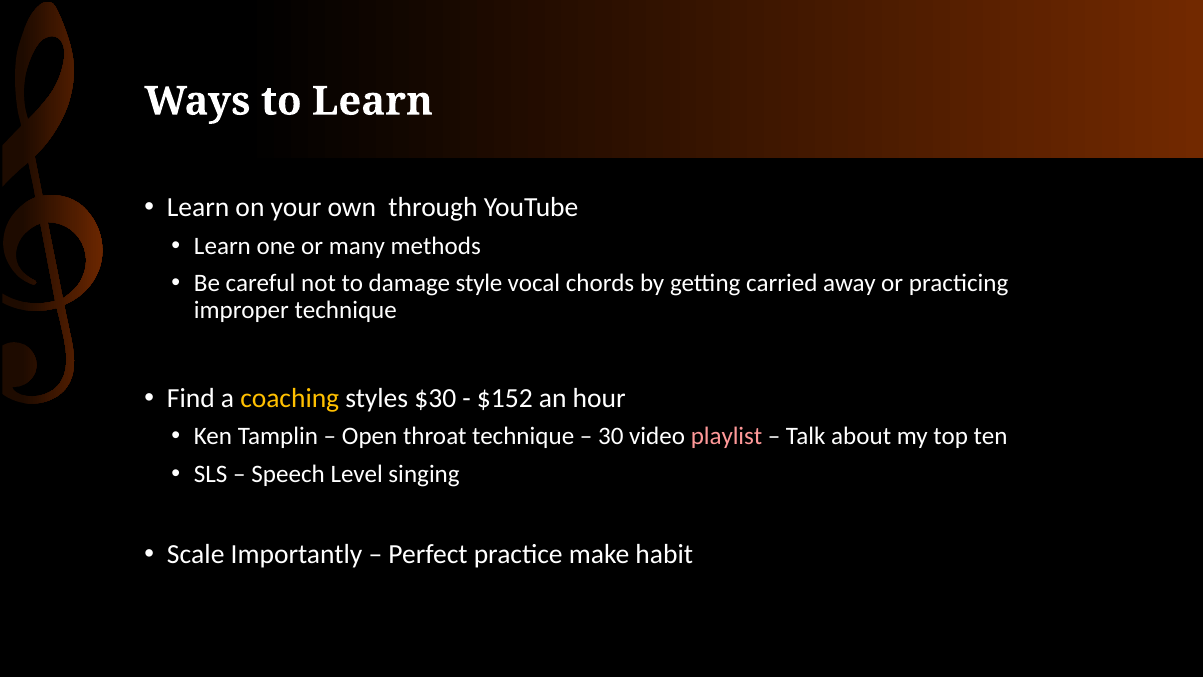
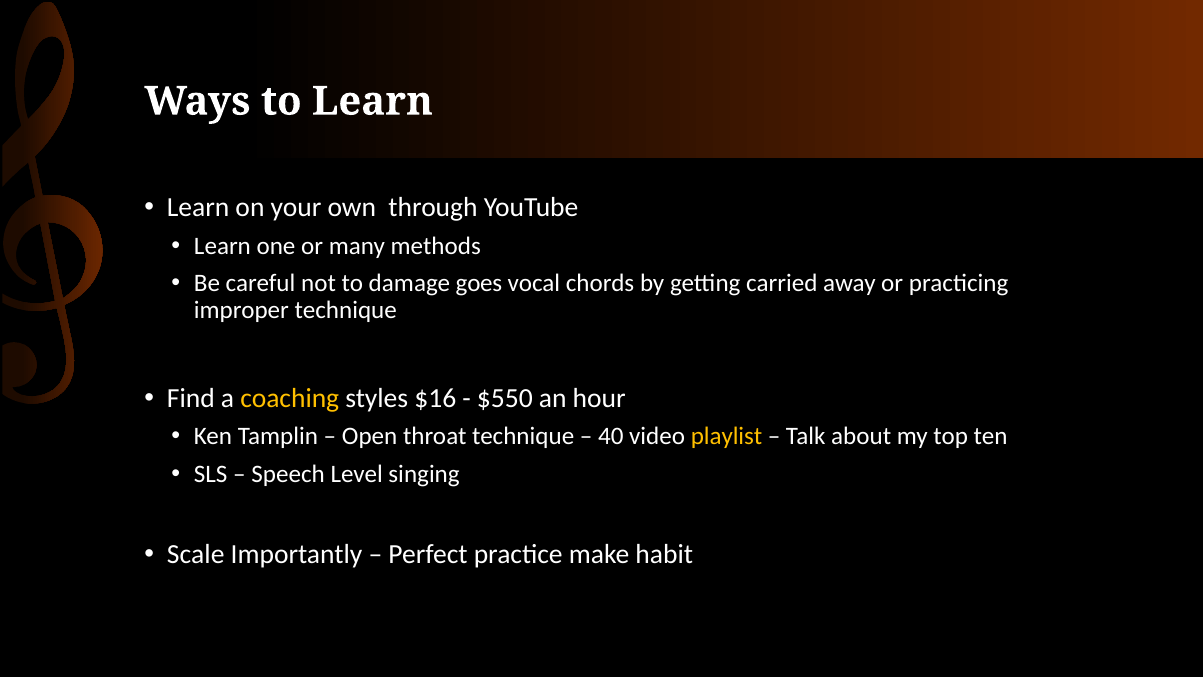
style: style -> goes (479, 283)
$30: $30 -> $16 (435, 398)
$152: $152 -> $550 (505, 398)
30: 30 -> 40 (611, 436)
playlist colour: pink -> yellow (727, 436)
